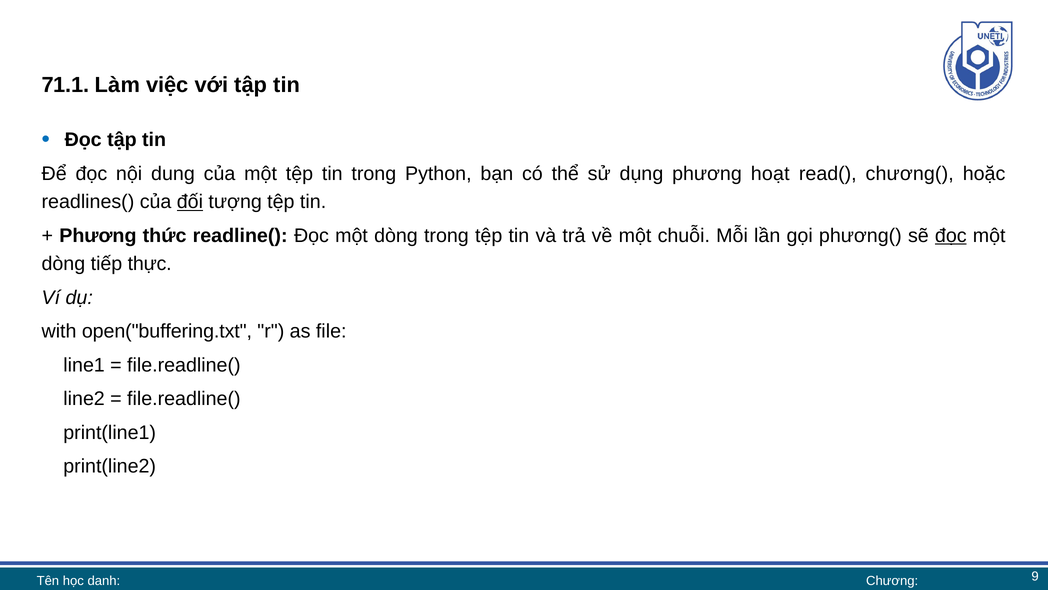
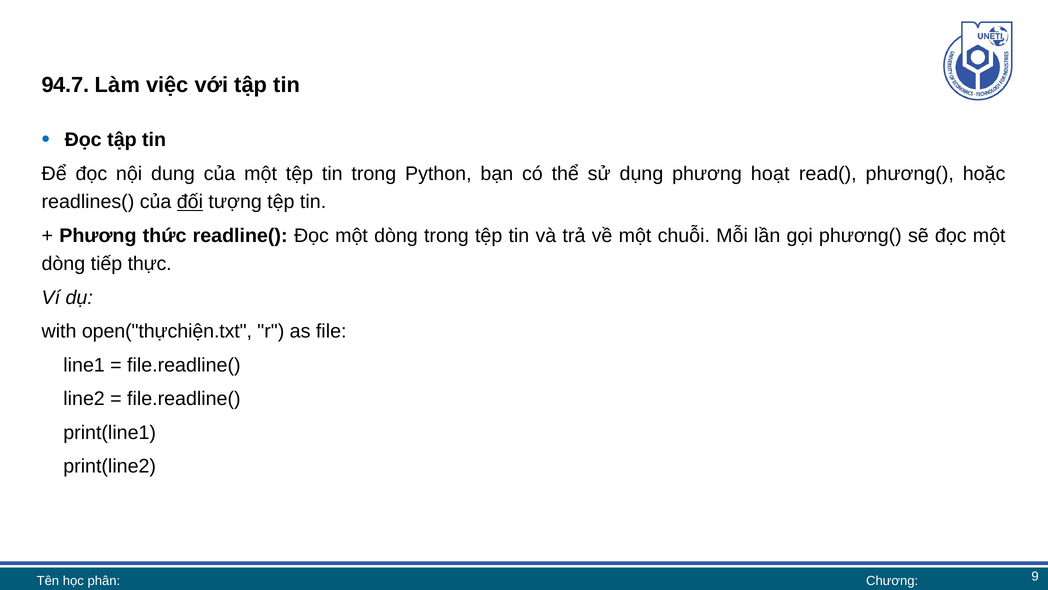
71.1: 71.1 -> 94.7 (65, 85)
read( chương(: chương( -> phương( (910, 173)
đọc underline: present -> none (951, 235)
open("buffering.txt: open("buffering.txt -> open("thựchiện.txt (167, 331)
danh: danh -> phân (104, 580)
